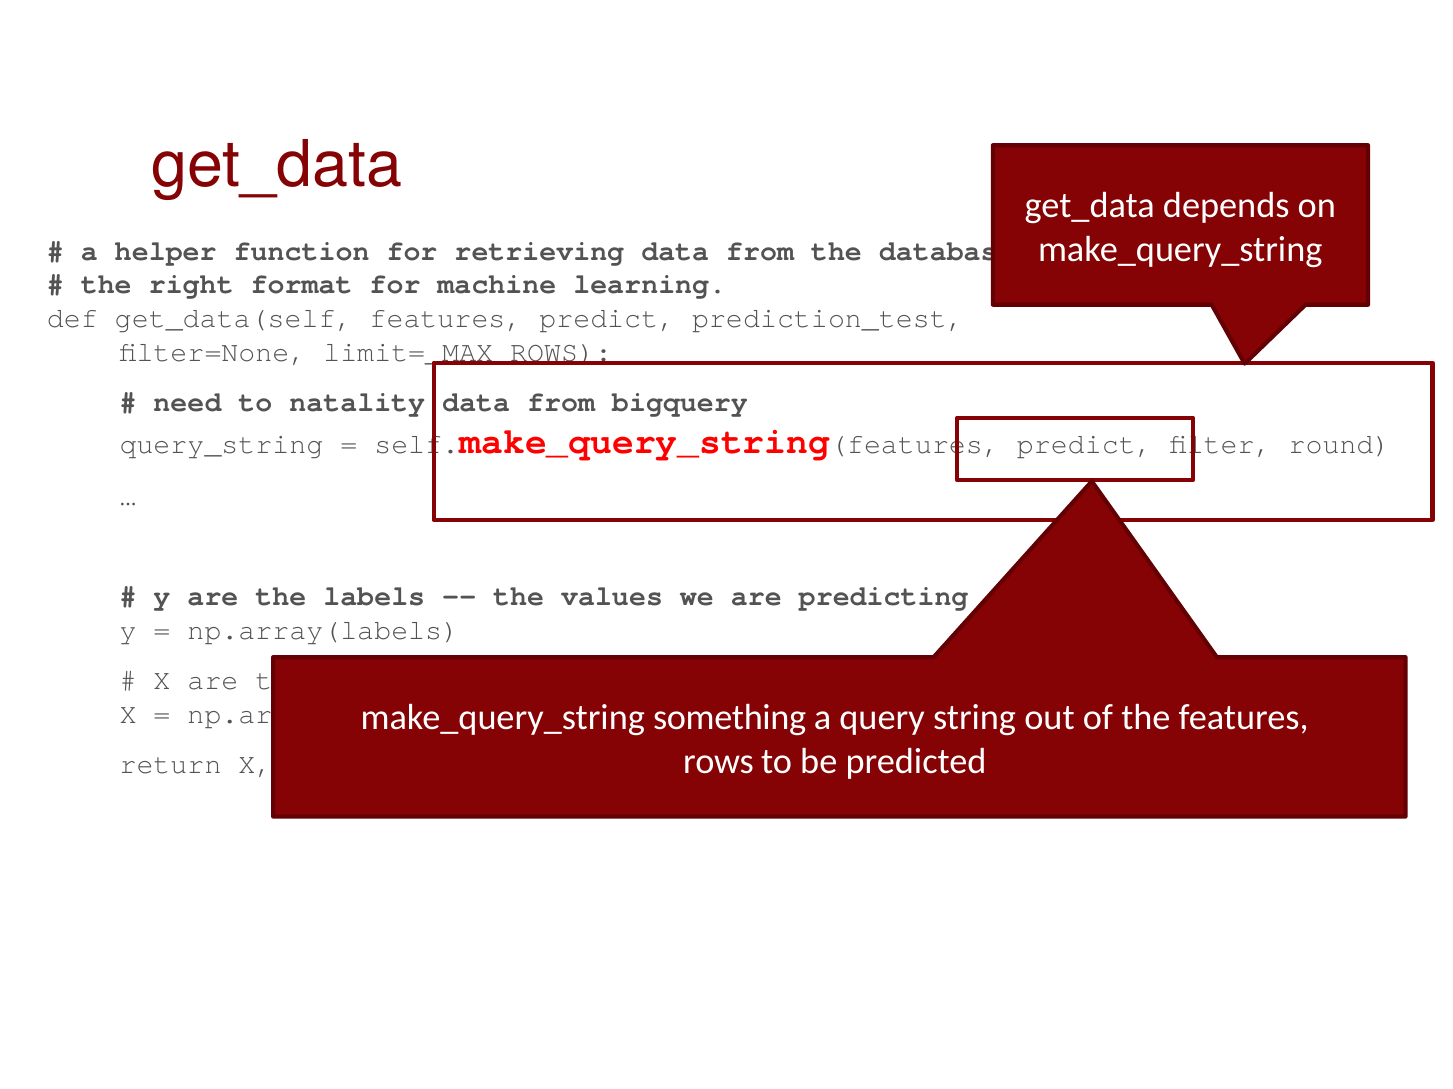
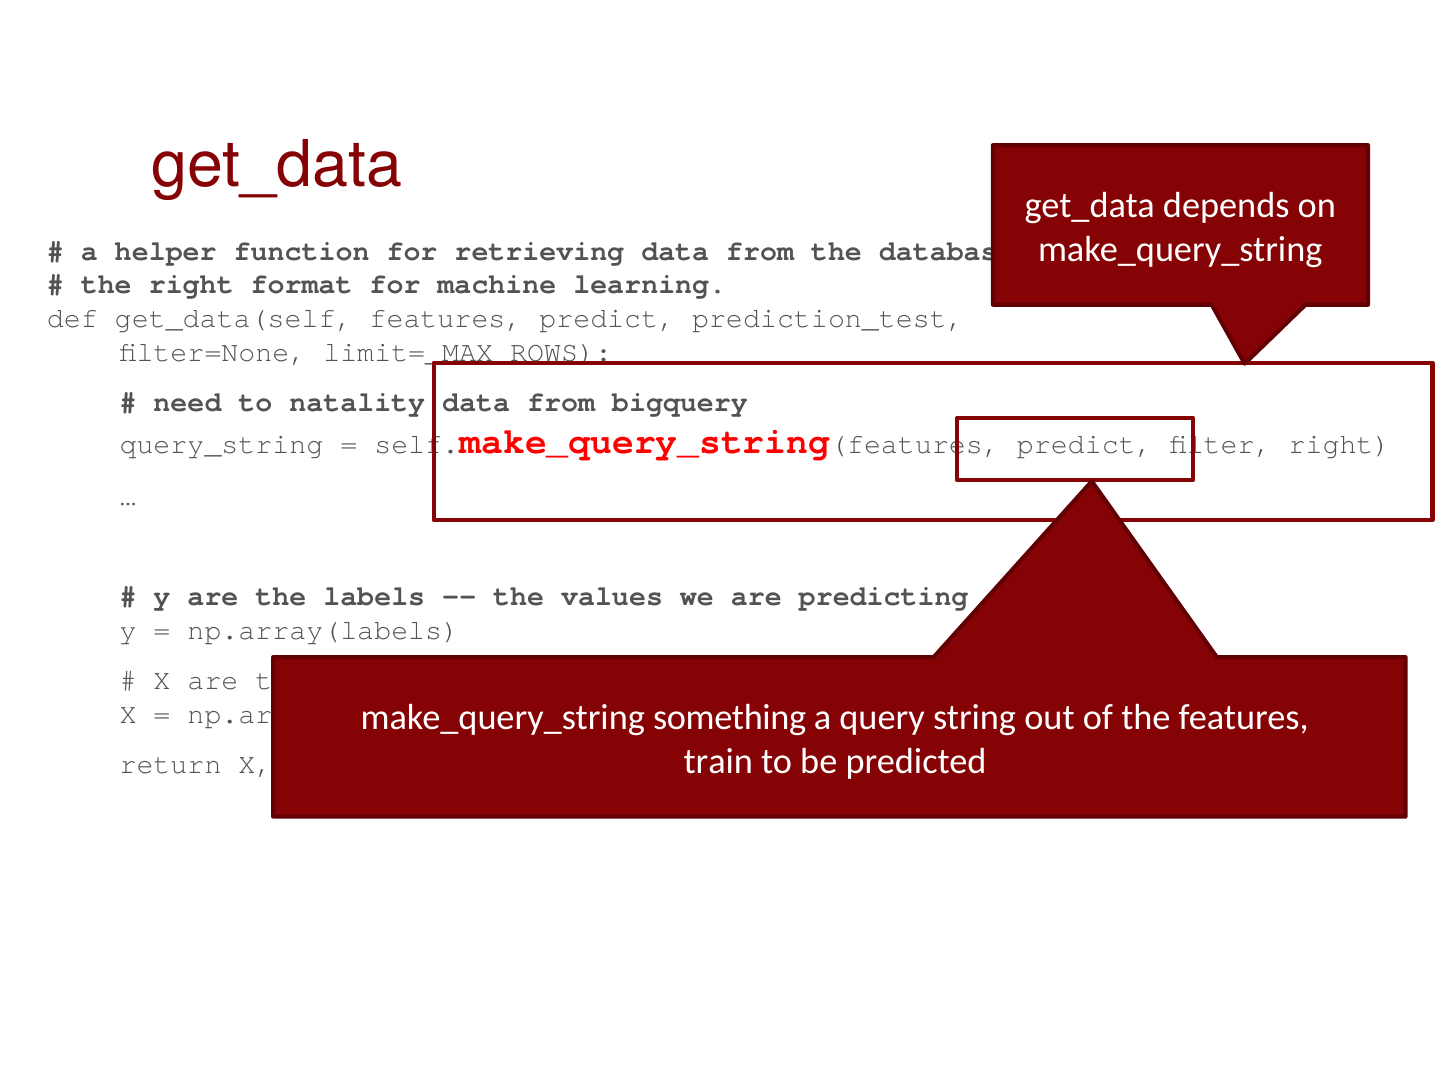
filter round: round -> right (1340, 445)
rows: rows -> train (718, 762)
